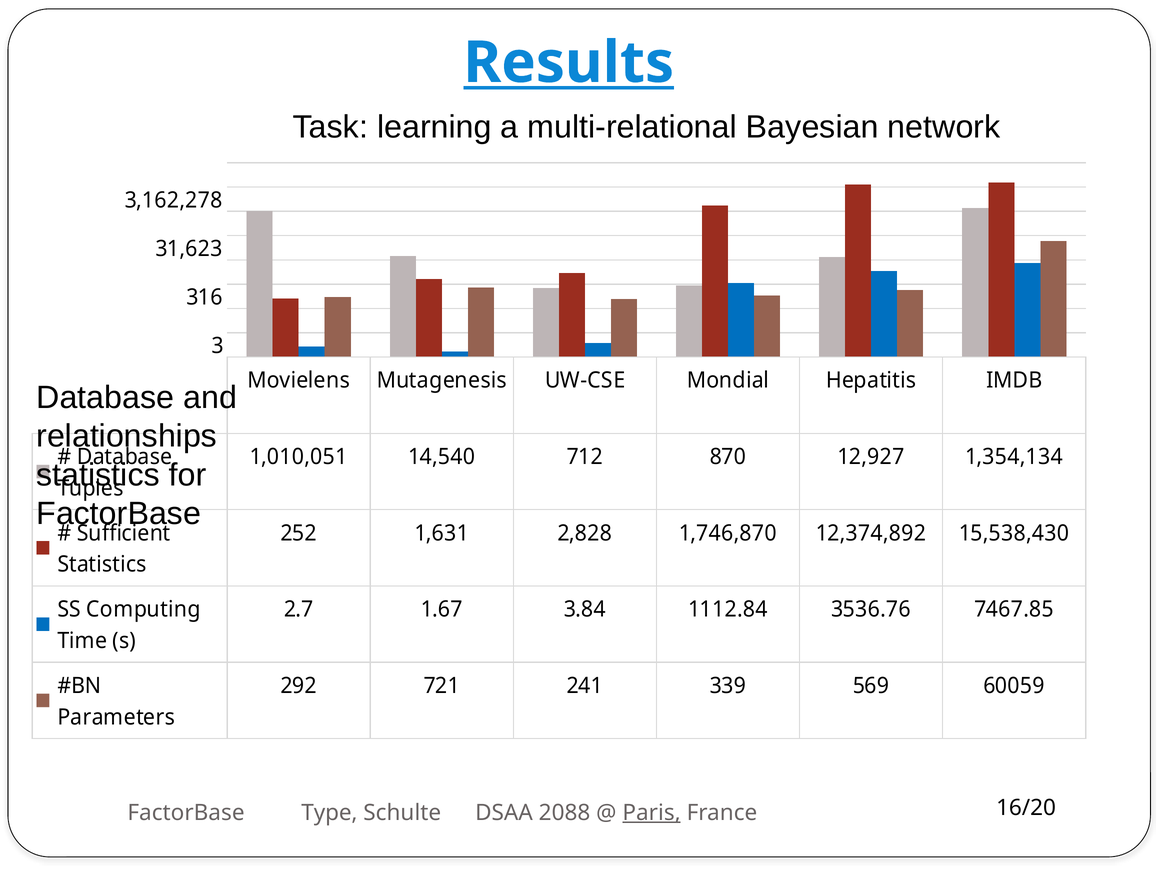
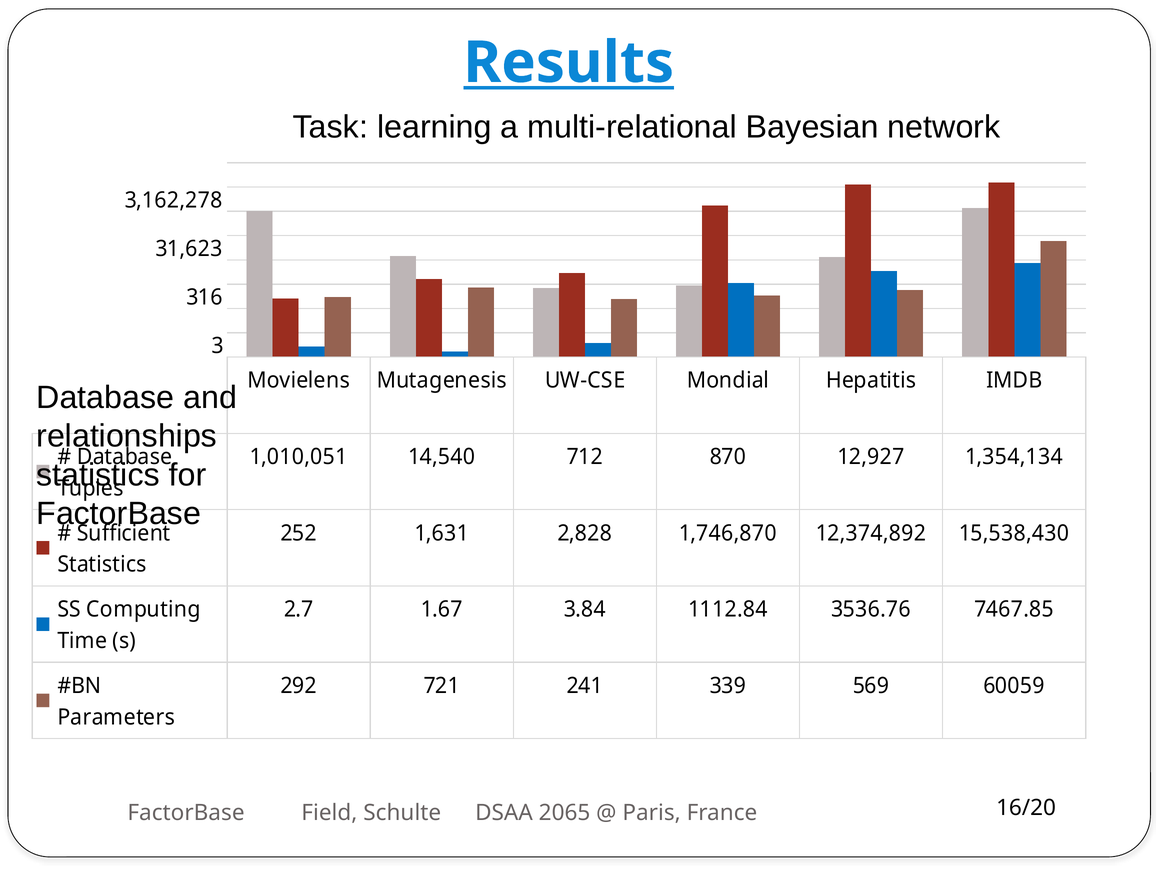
Type: Type -> Field (329, 813)
2088: 2088 -> 2065 (565, 813)
Paris underline: present -> none (652, 813)
